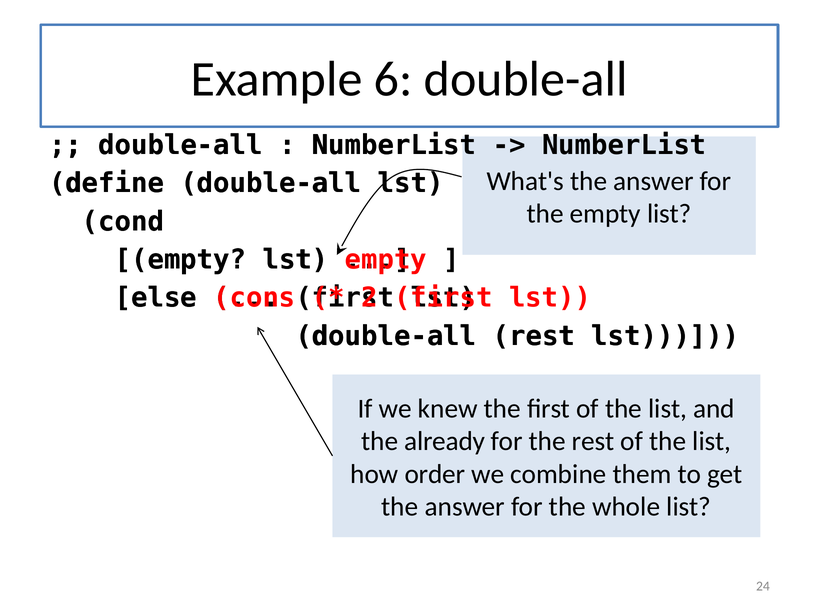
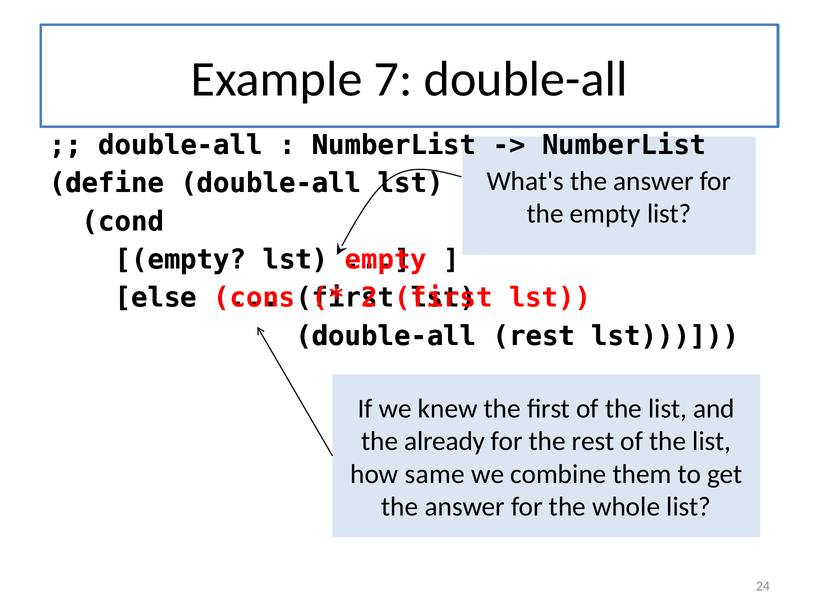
6: 6 -> 7 (393, 79)
order: order -> same (435, 474)
